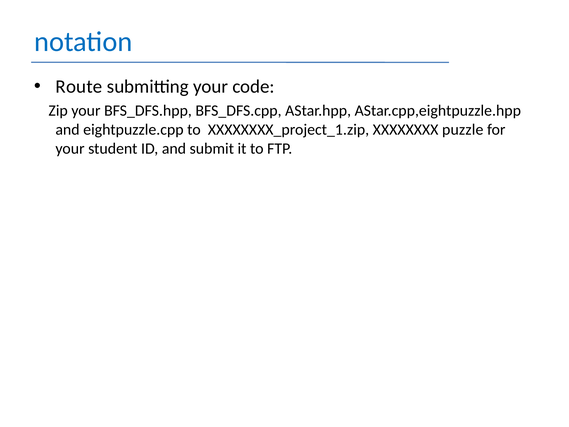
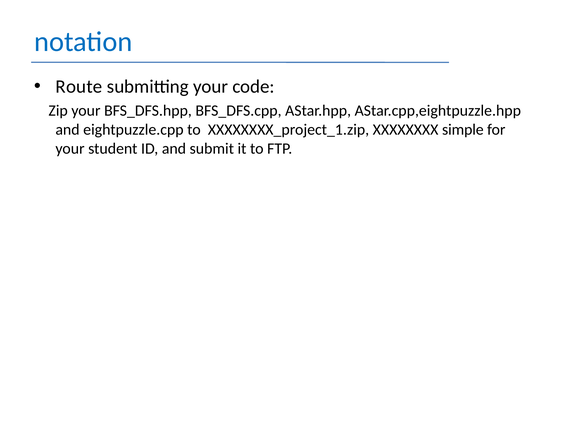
puzzle: puzzle -> simple (463, 130)
